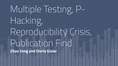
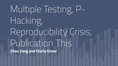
Find: Find -> This (64, 43)
